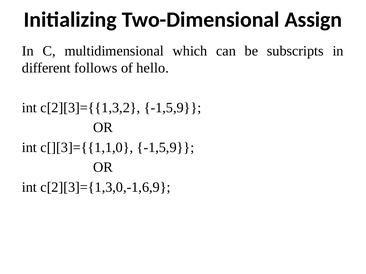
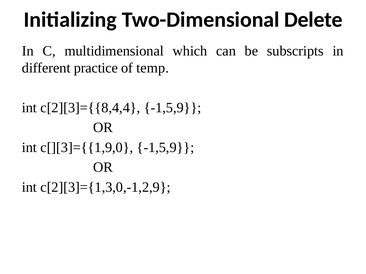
Assign: Assign -> Delete (313, 20)
follows: follows -> practice (96, 68)
hello: hello -> temp (153, 68)
c[2][3]={{1,3,2: c[2][3]={{1,3,2 -> c[2][3]={{8,4,4 (90, 108)
c[][3]={{1,1,0: c[][3]={{1,1,0 -> c[][3]={{1,9,0 (87, 148)
c[2][3]={1,3,0,-1,6,9: c[2][3]={1,3,0,-1,6,9 -> c[2][3]={1,3,0,-1,2,9 (105, 187)
